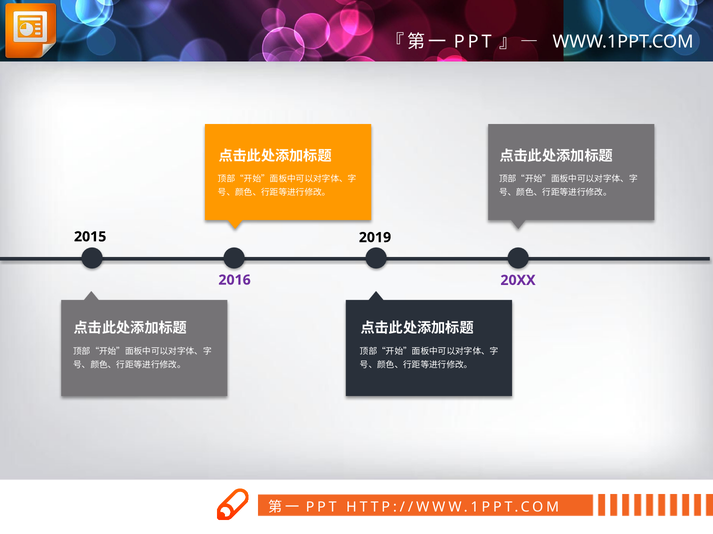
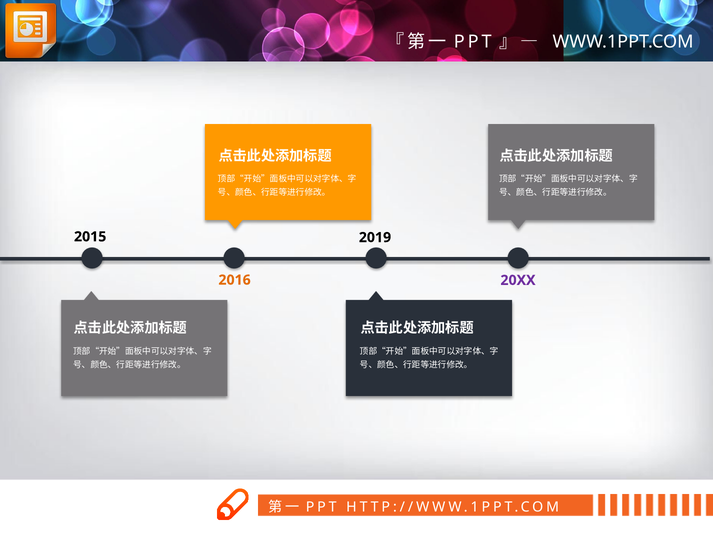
2016 colour: purple -> orange (235, 280)
